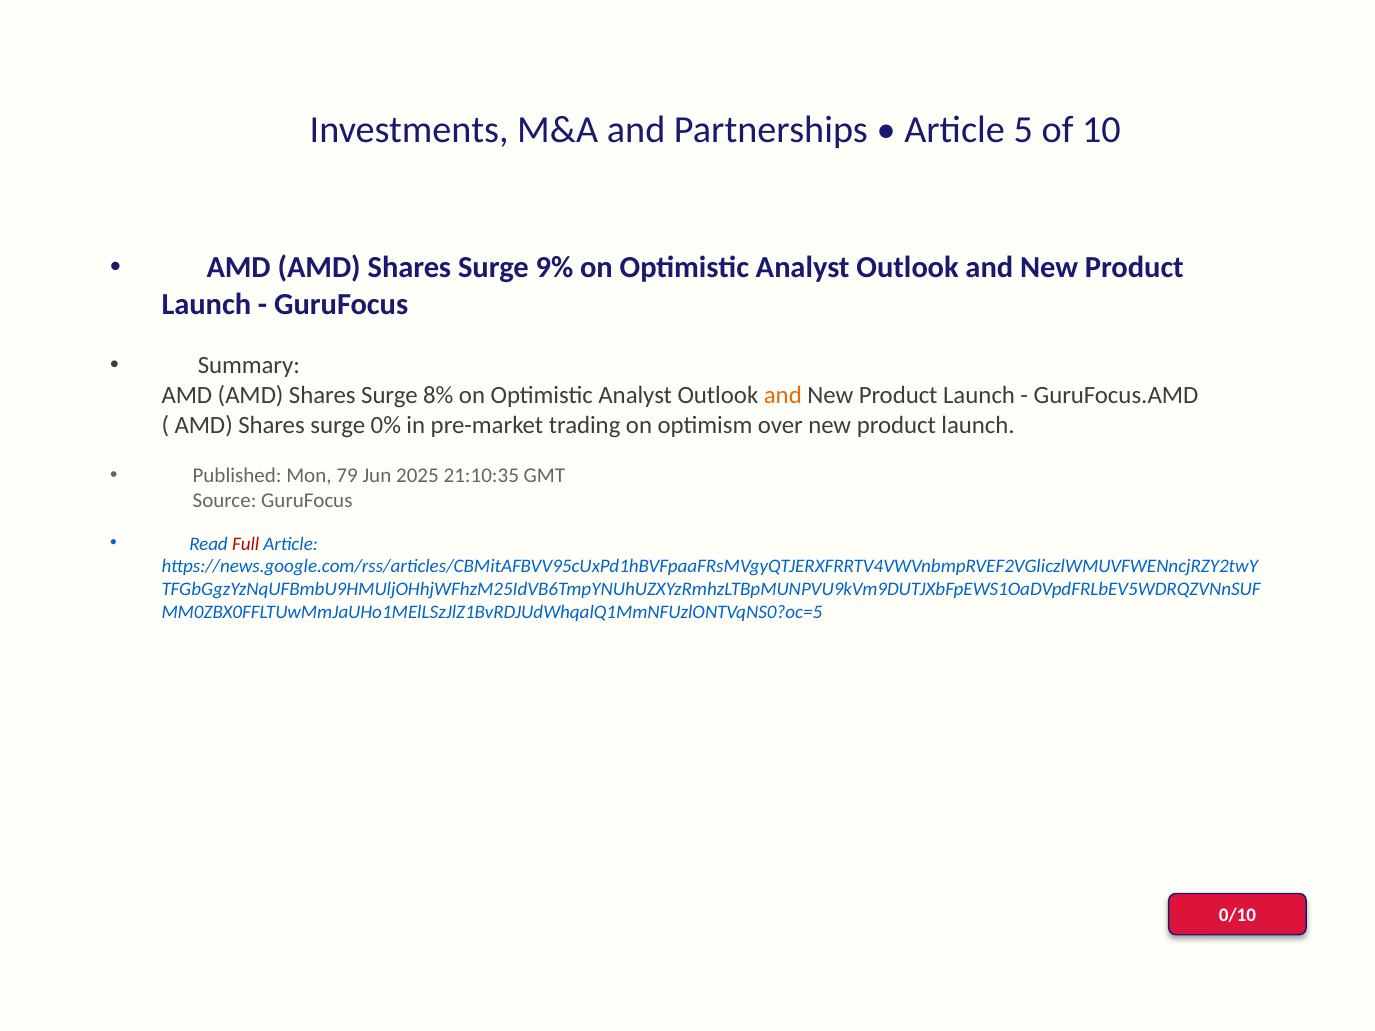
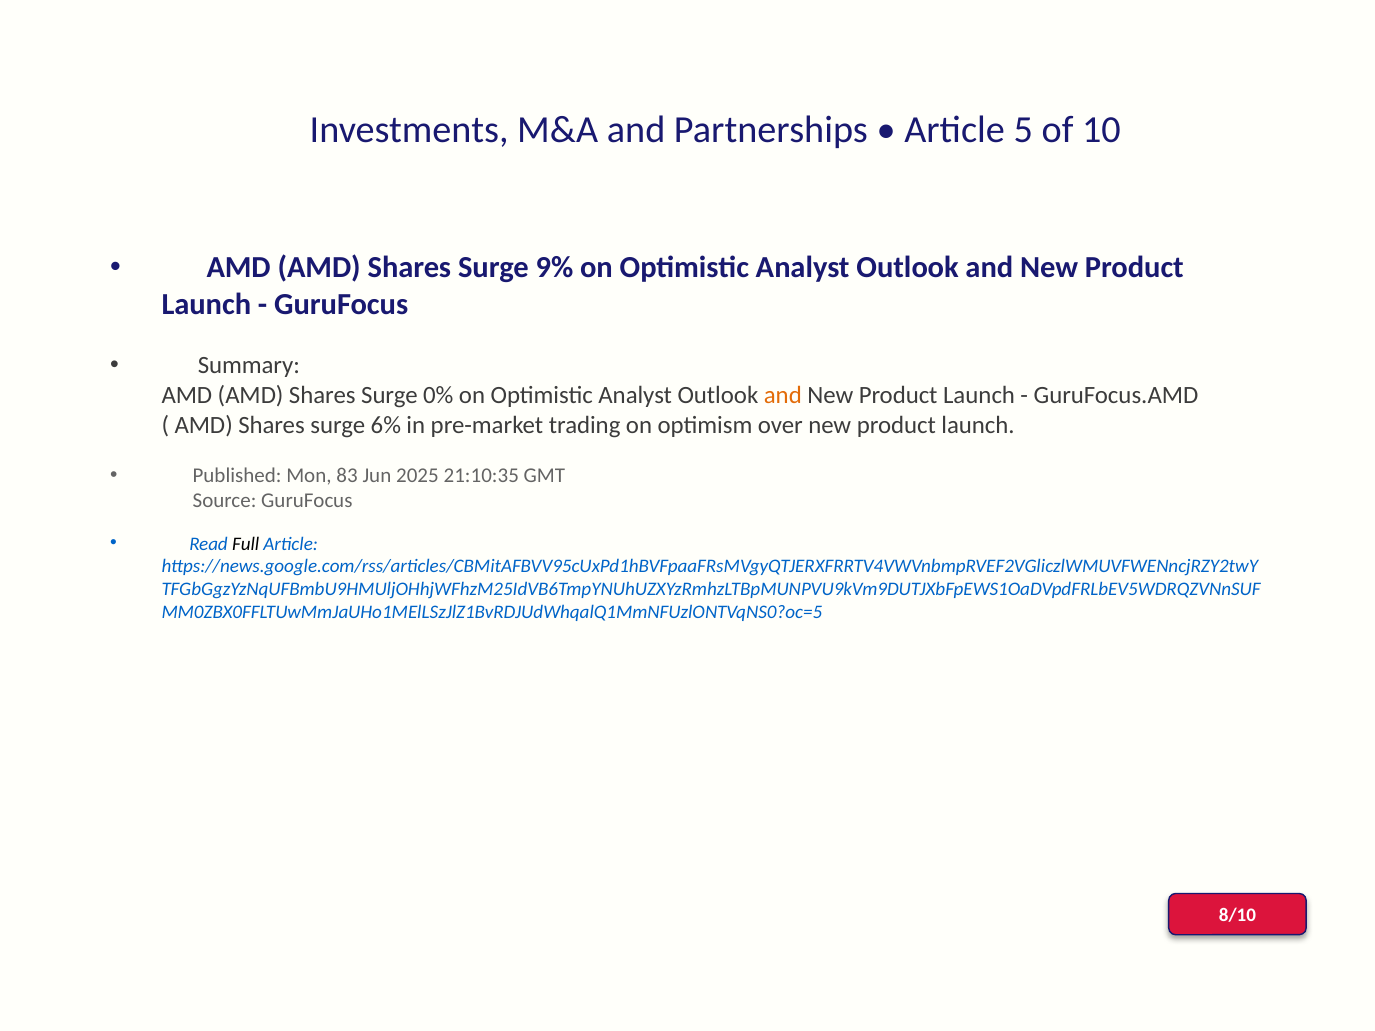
8%: 8% -> 0% (438, 395)
0%: 0% -> 6% (386, 425)
79: 79 -> 83 (347, 476)
Full colour: red -> black (246, 544)
0/10: 0/10 -> 8/10 (1237, 916)
